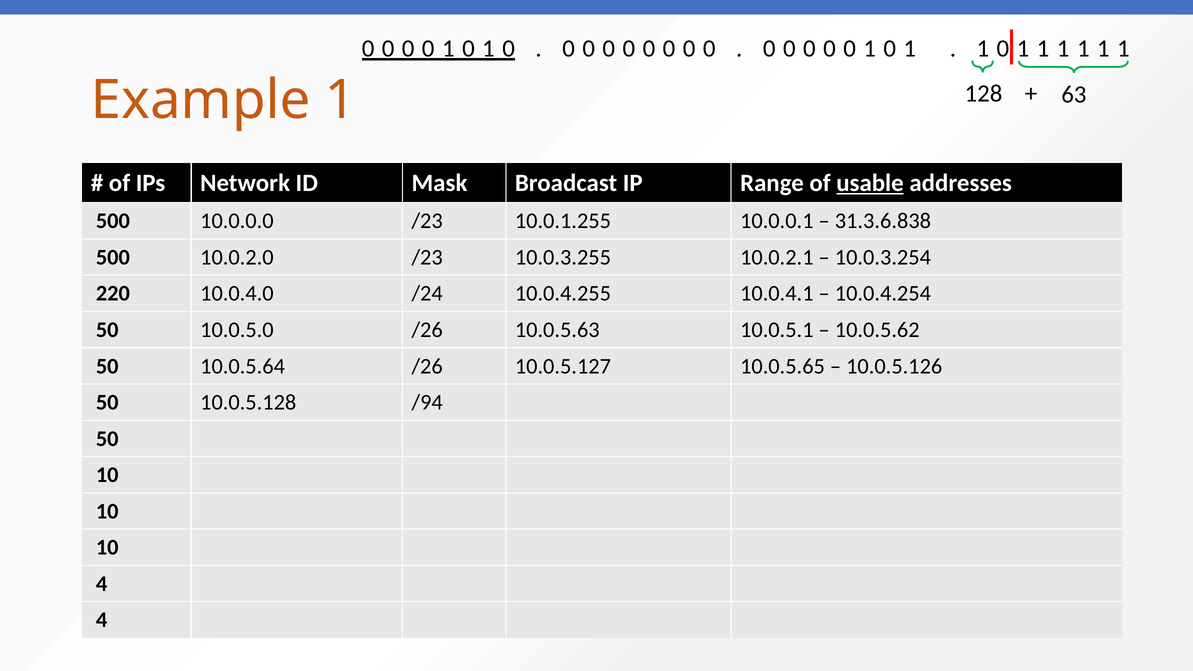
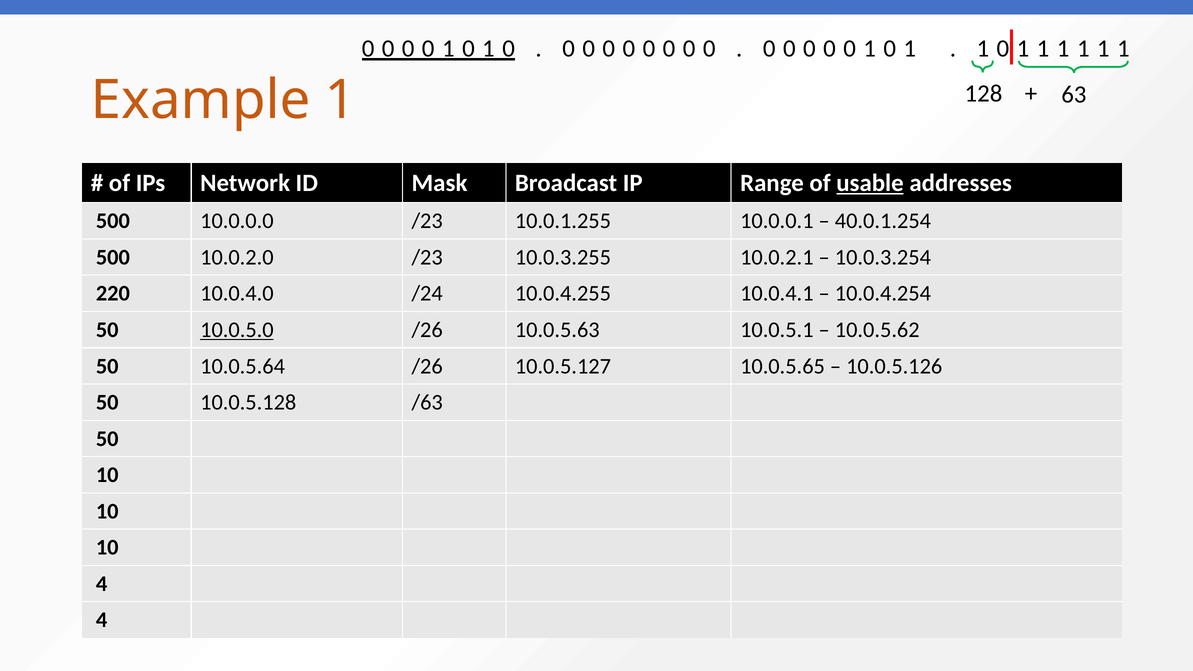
31.3.6.838: 31.3.6.838 -> 40.0.1.254 (883, 221)
10.0.5.0 underline: none -> present (237, 330)
/94: /94 -> /63 (427, 402)
